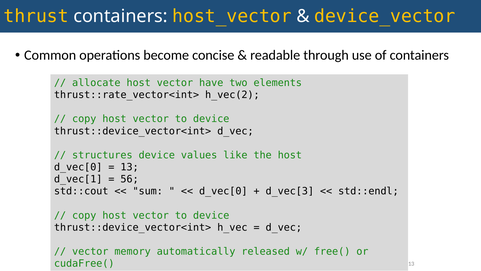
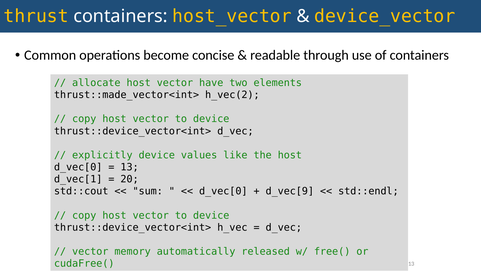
thrust::rate_vector<int>: thrust::rate_vector<int> -> thrust::made_vector<int> (127, 95)
structures: structures -> explicitly (102, 155)
56: 56 -> 20 (130, 179)
d_vec[3: d_vec[3 -> d_vec[9 (290, 191)
